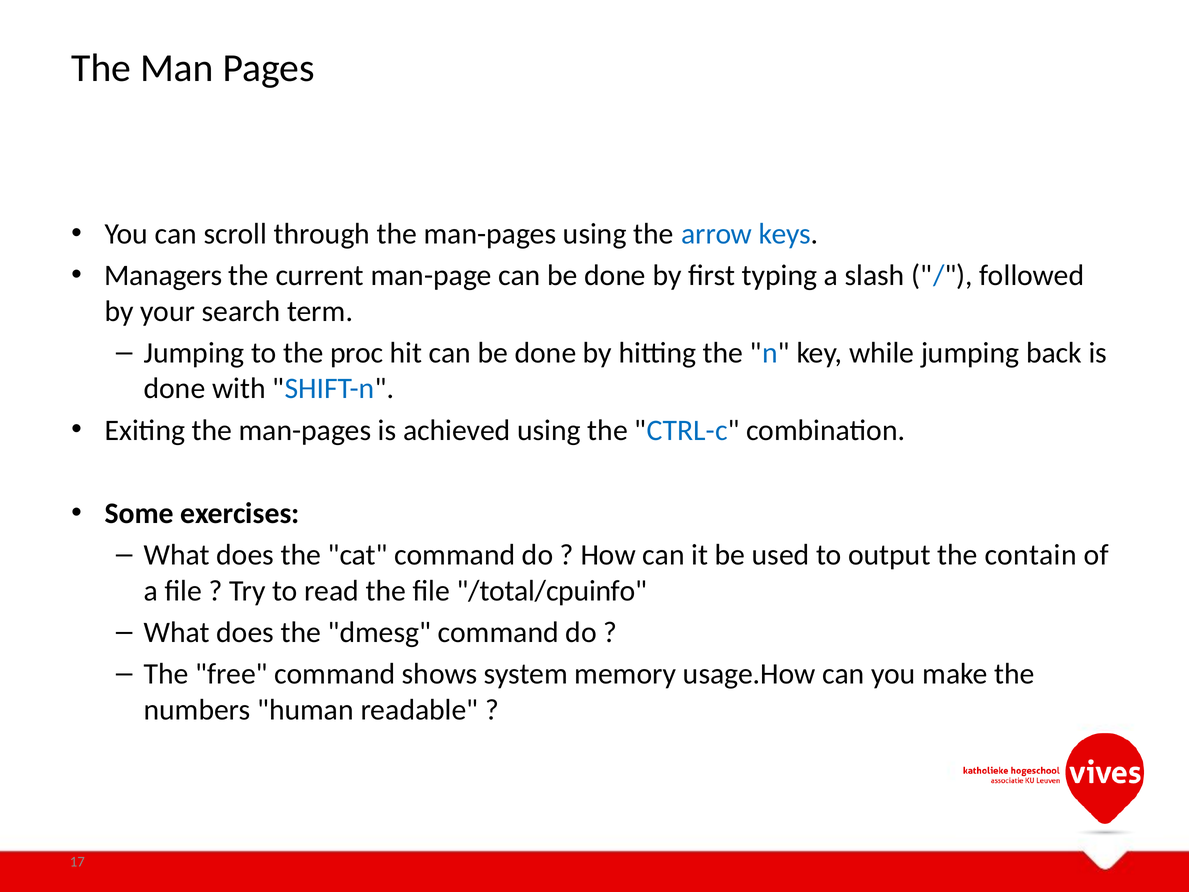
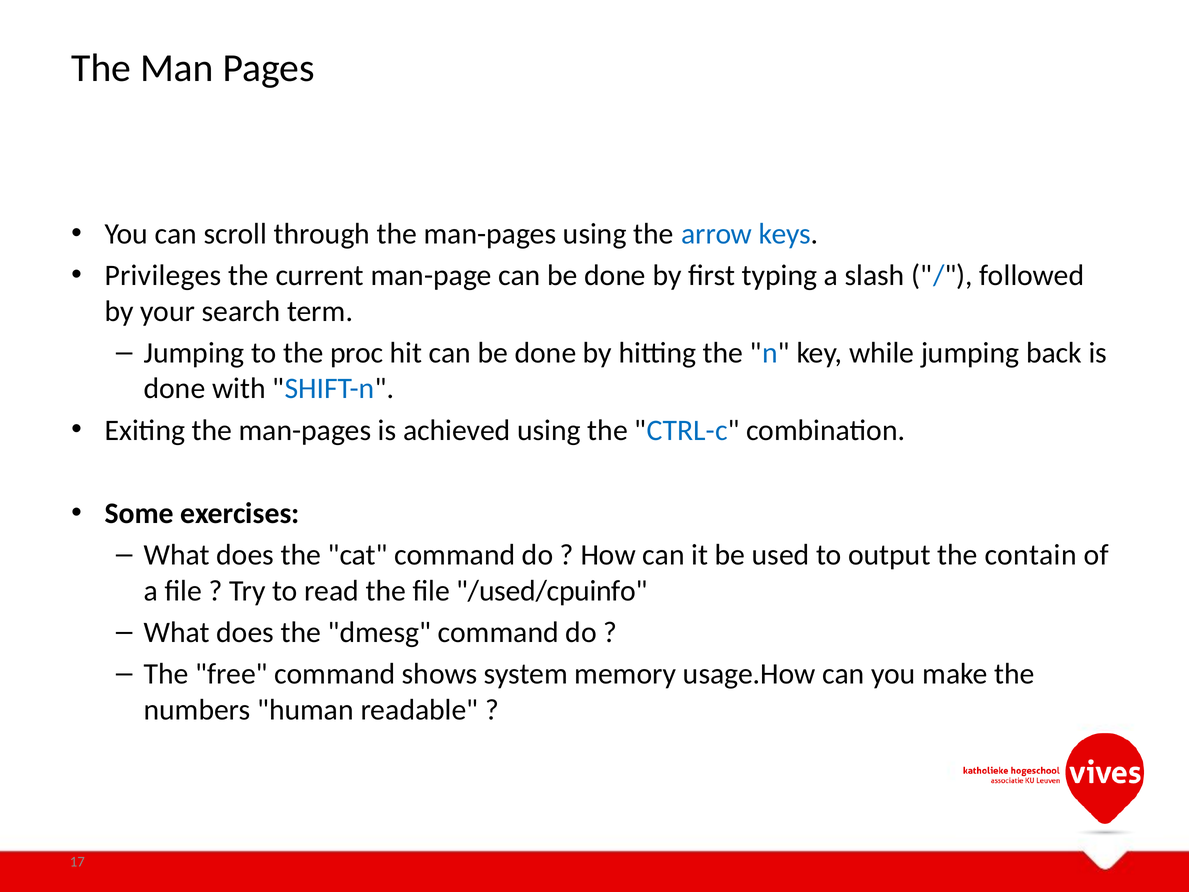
Managers: Managers -> Privileges (163, 276)
/total/cpuinfo: /total/cpuinfo -> /used/cpuinfo (552, 591)
